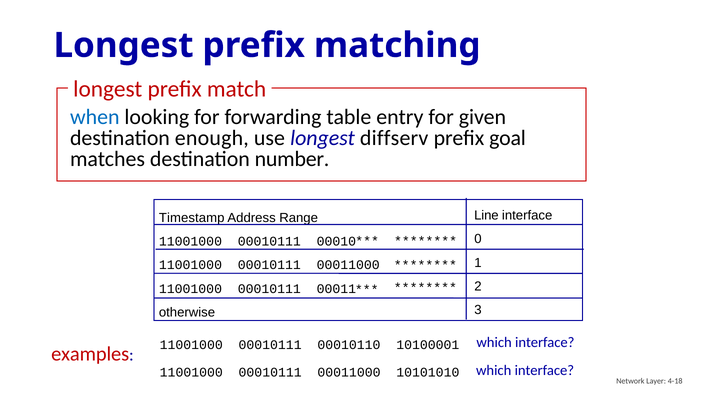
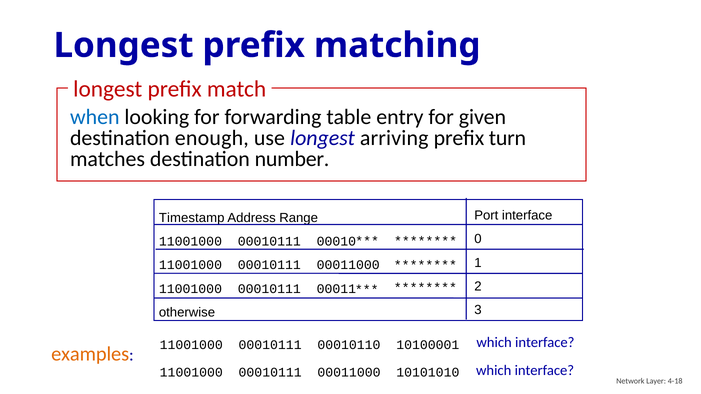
diffserv: diffserv -> arriving (394, 138)
goal: goal -> turn (507, 138)
Line: Line -> Port (486, 216)
examples colour: red -> orange (90, 355)
